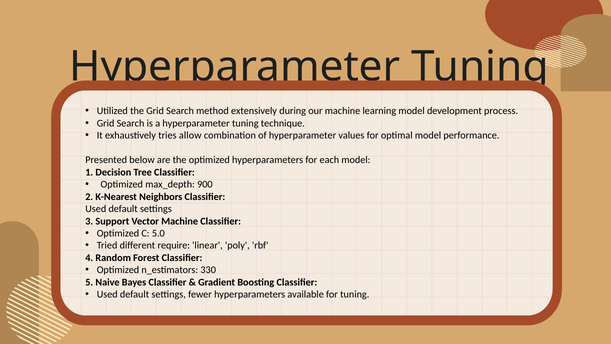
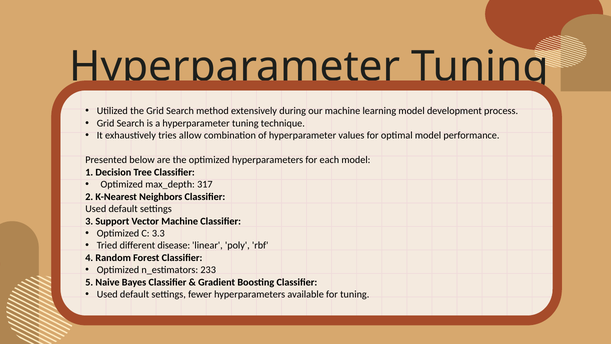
900: 900 -> 317 (205, 184)
5.0: 5.0 -> 3.3 (158, 233)
require: require -> disease (174, 245)
330: 330 -> 233 (208, 270)
